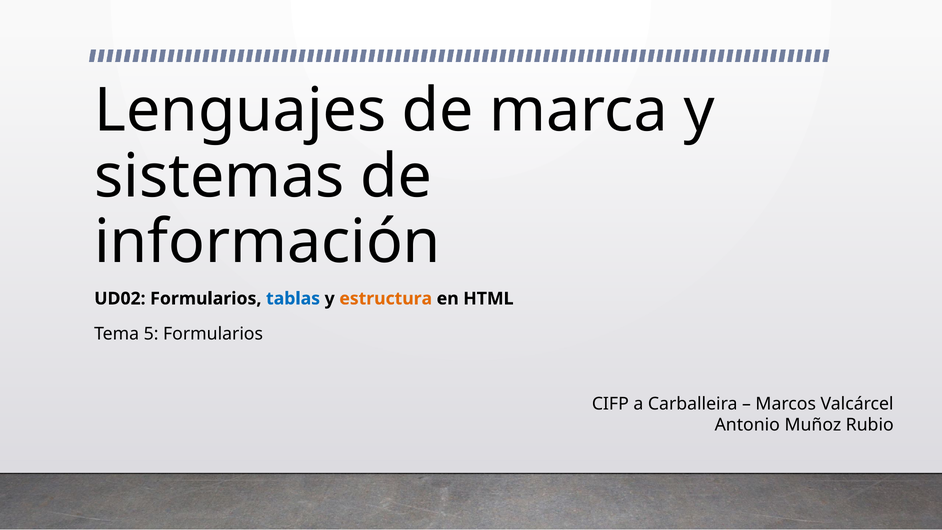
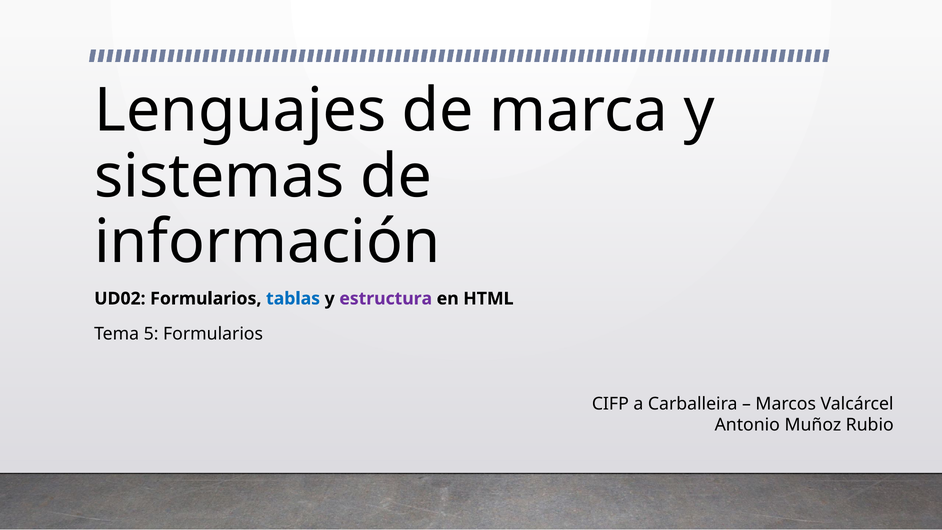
estructura colour: orange -> purple (386, 299)
